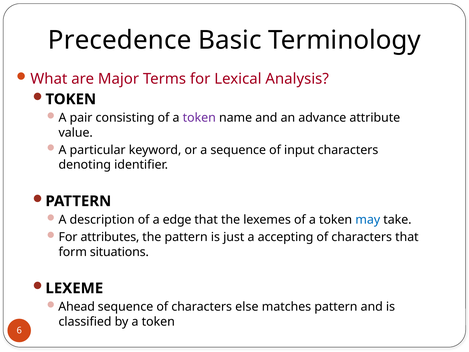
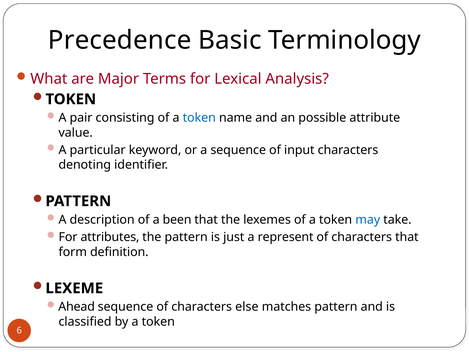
token colour: purple -> blue (199, 118)
advance: advance -> possible (322, 118)
edge: edge -> been (177, 220)
accepting: accepting -> represent (286, 237)
situations: situations -> definition (119, 252)
